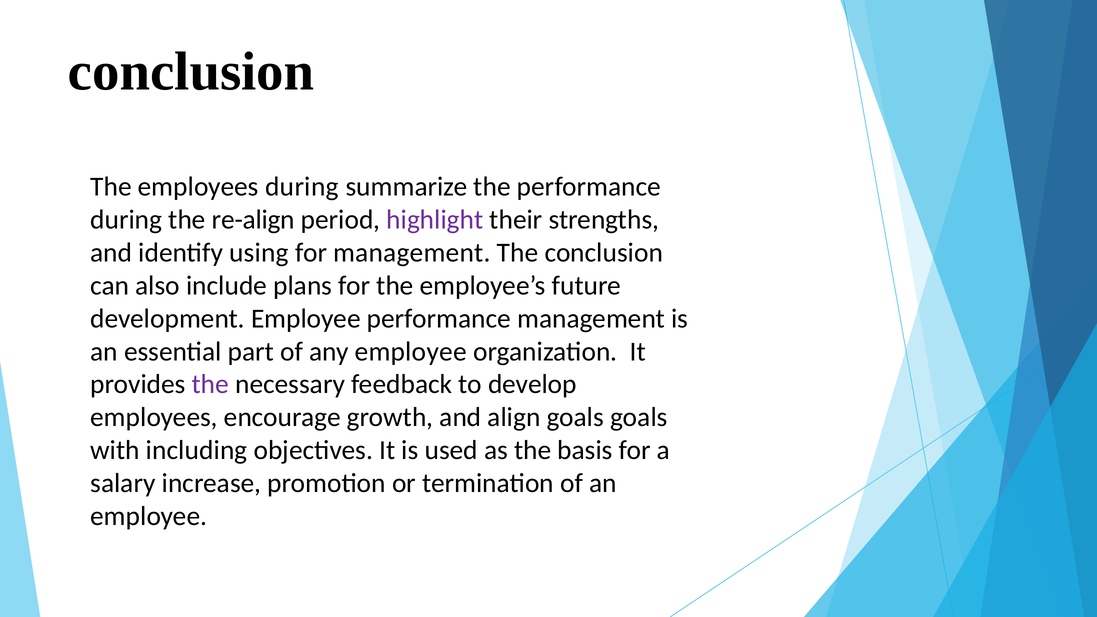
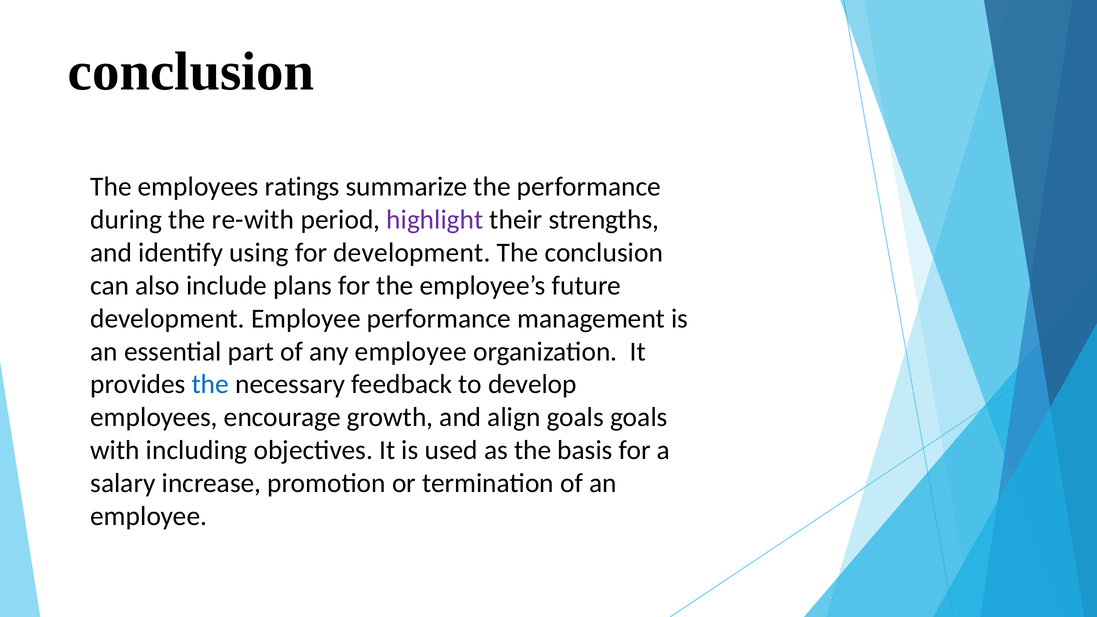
employees during: during -> ratings (302, 187)
re-align: re-align -> re-with (253, 220)
for management: management -> development (412, 253)
the colour: purple -> blue (210, 384)
